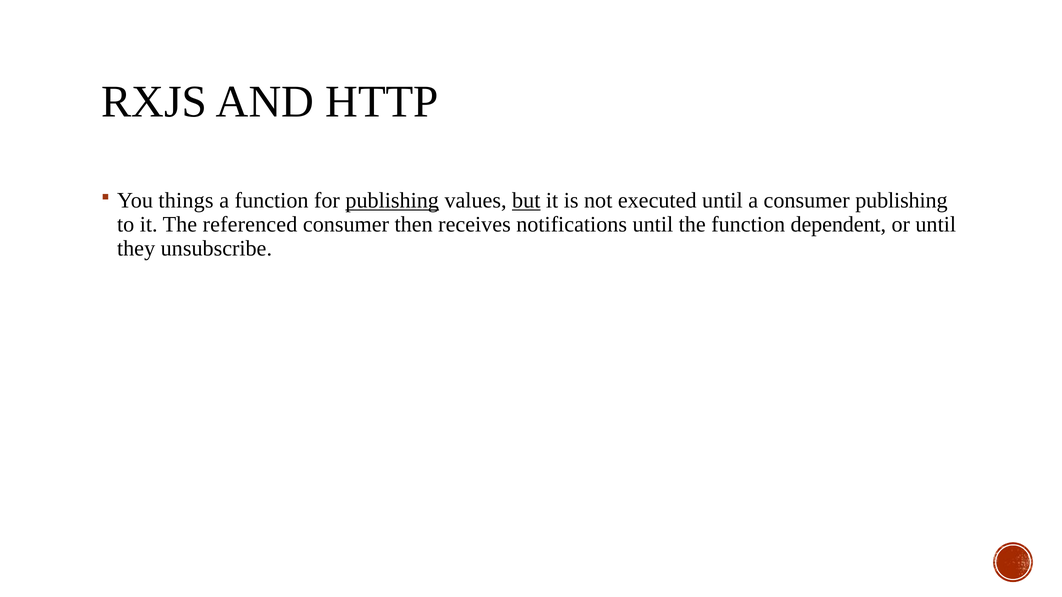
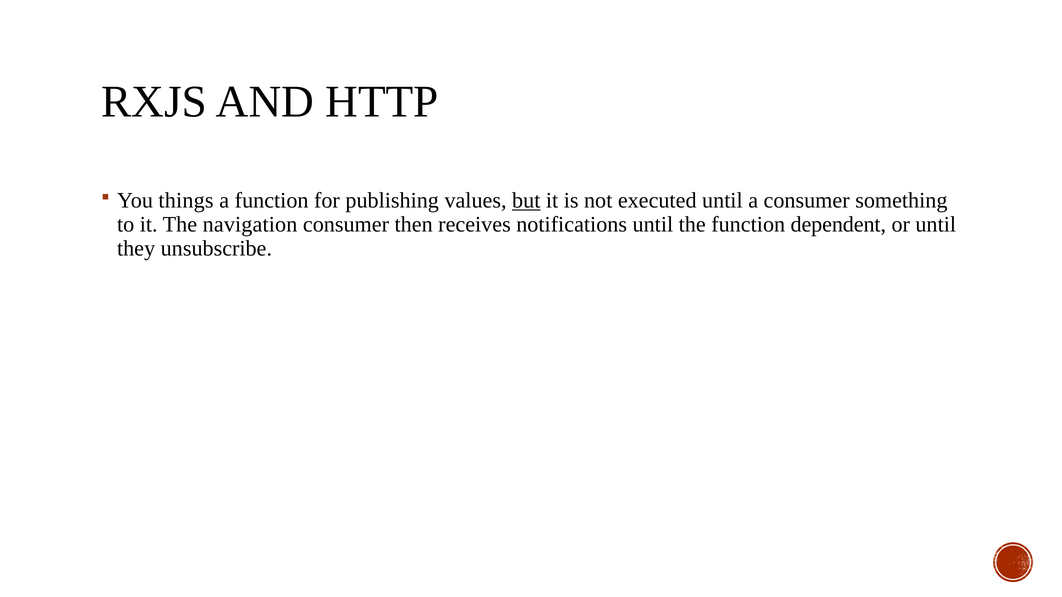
publishing underline: present -> none (392, 201)
consumer publishing: publishing -> something (901, 201)
referenced: referenced -> navigation (250, 224)
